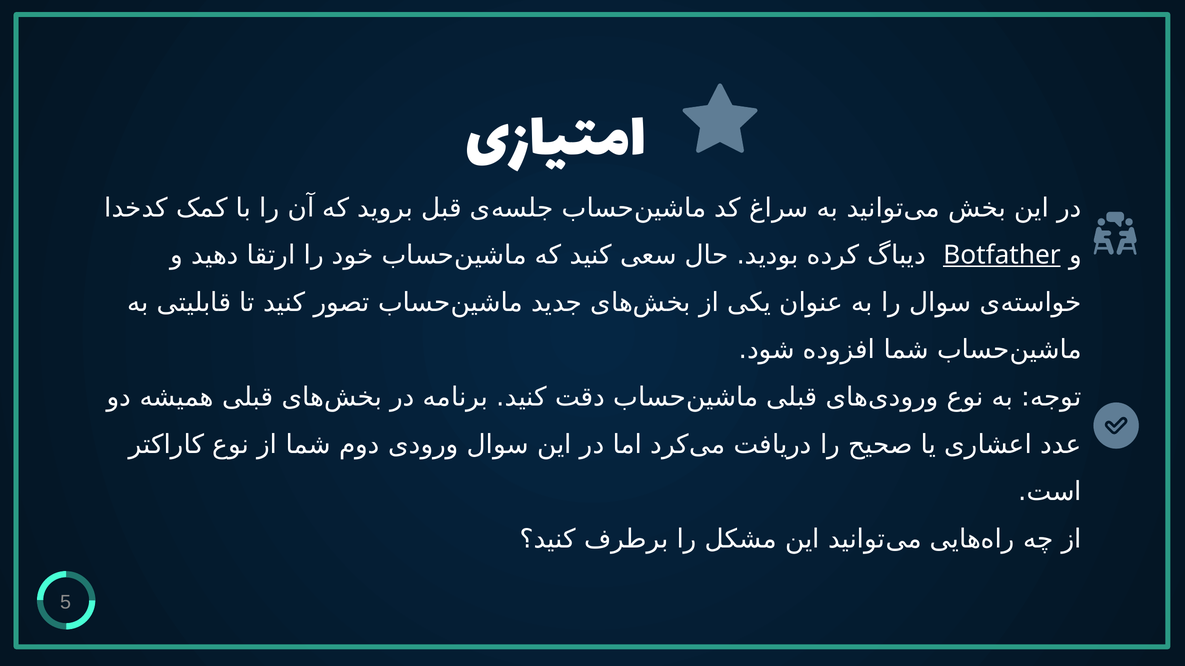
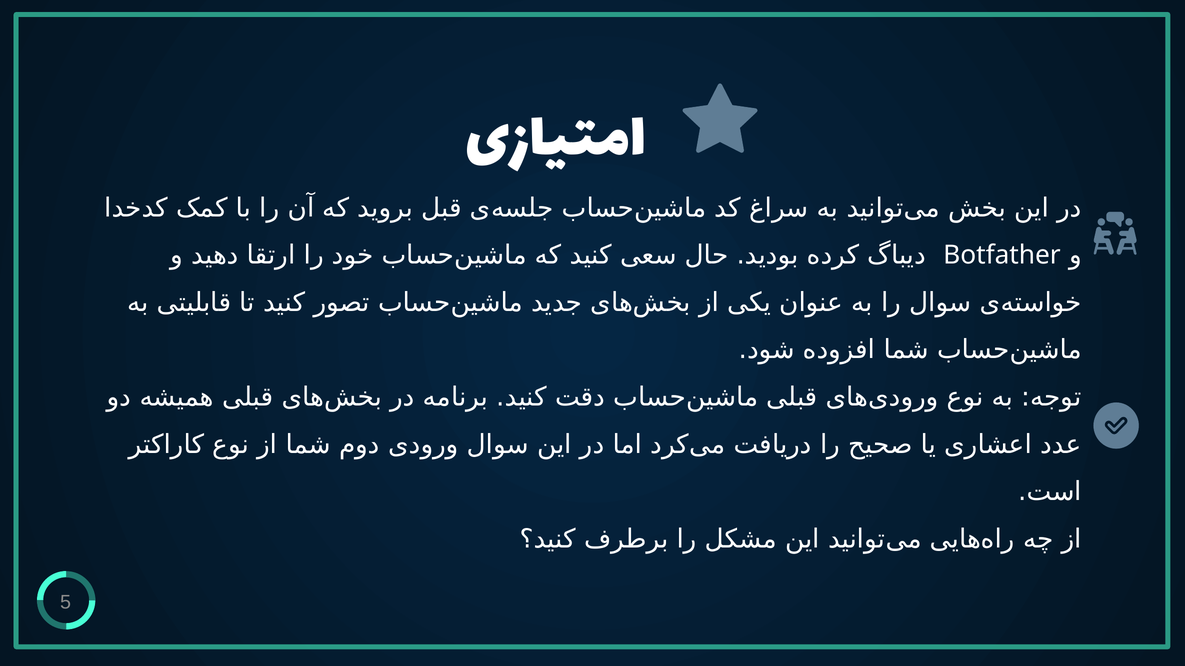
Botfather underline: present -> none (1002, 255)
